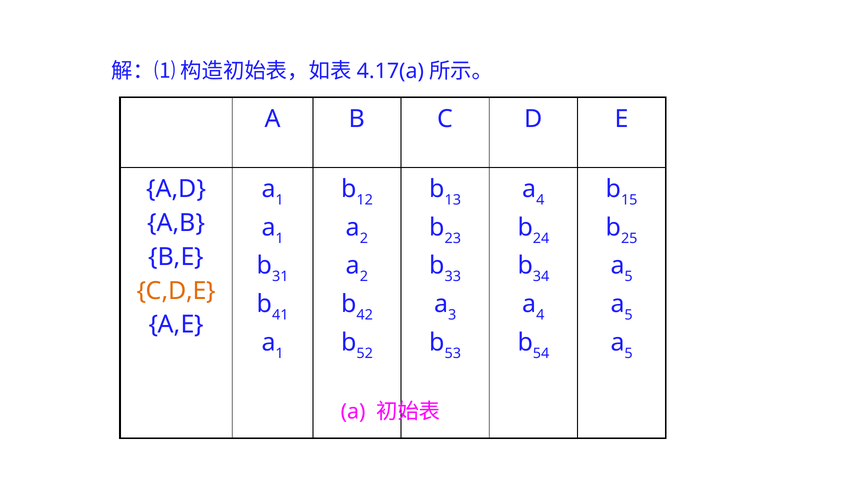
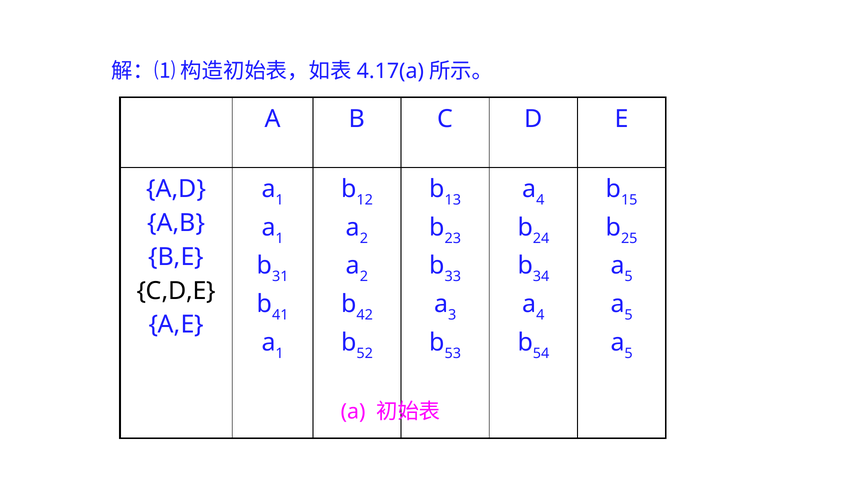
C,D,E colour: orange -> black (176, 291)
